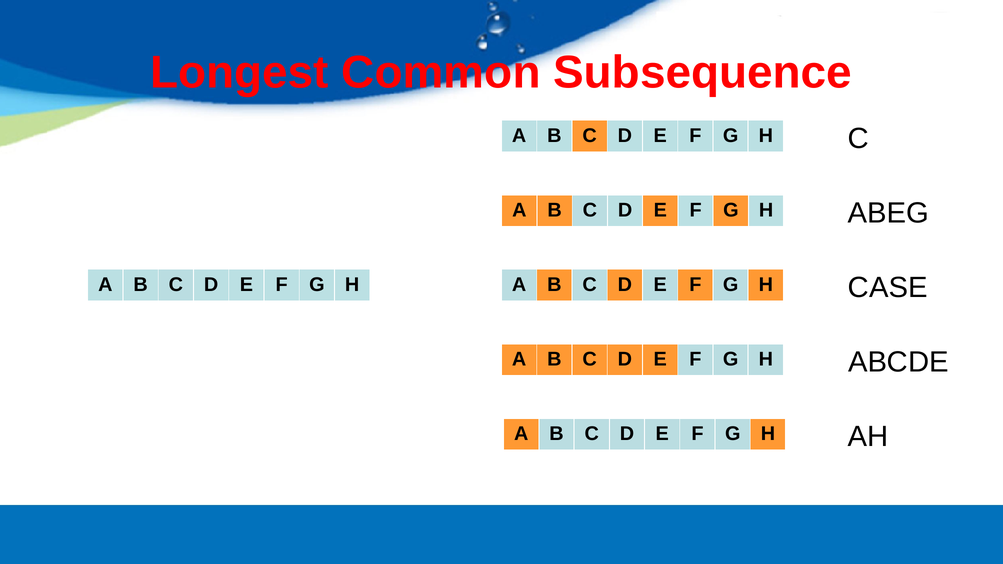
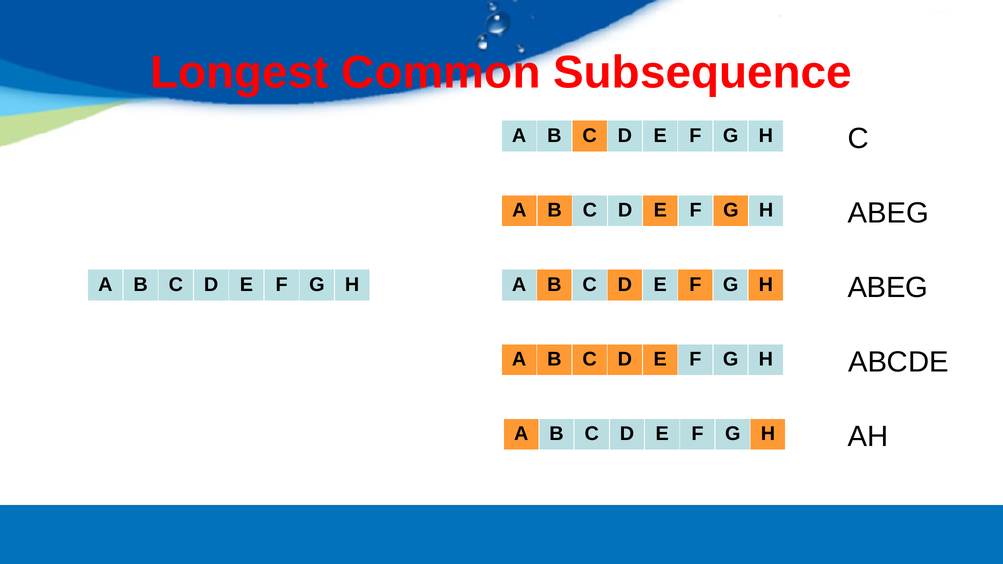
H CASE: CASE -> ABEG (888, 288)
